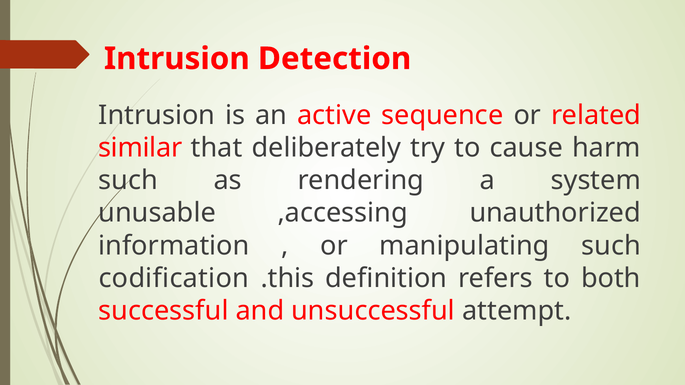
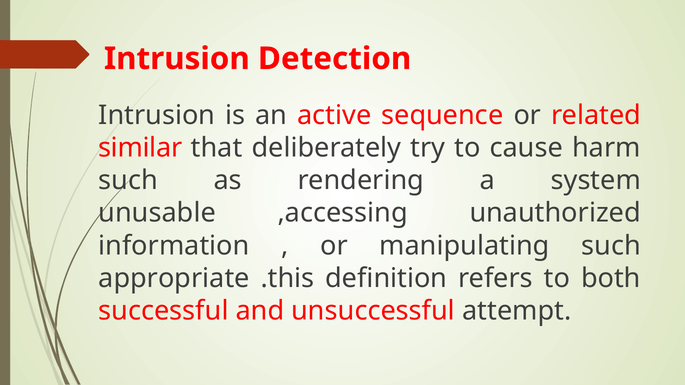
codification: codification -> appropriate (174, 278)
